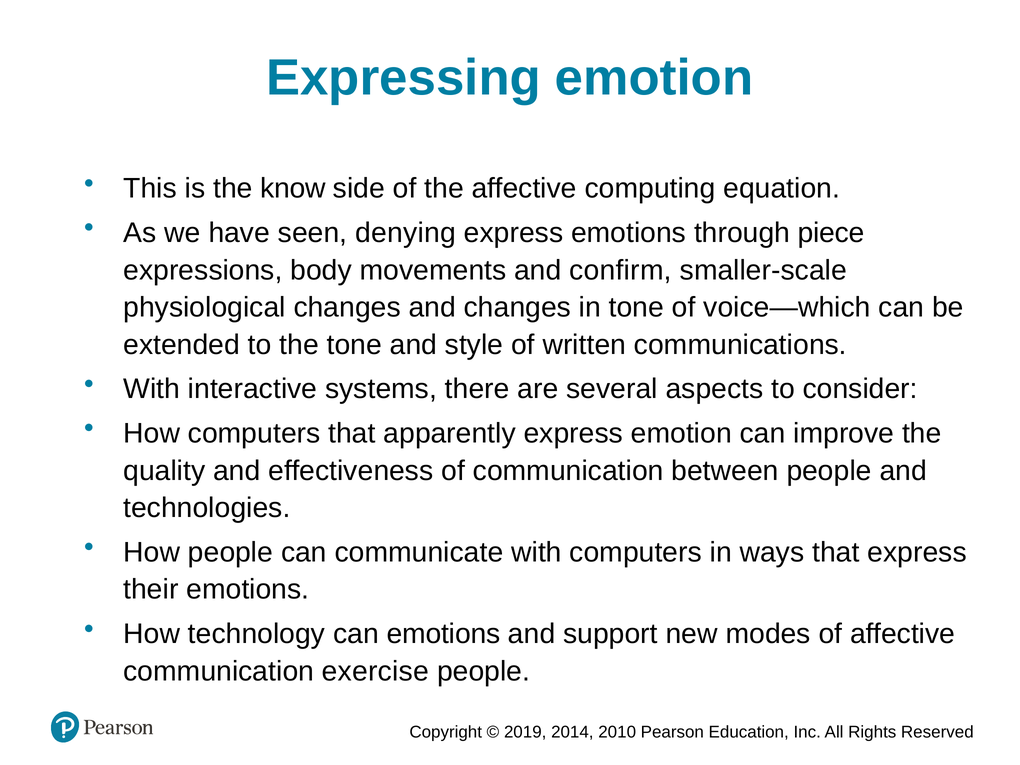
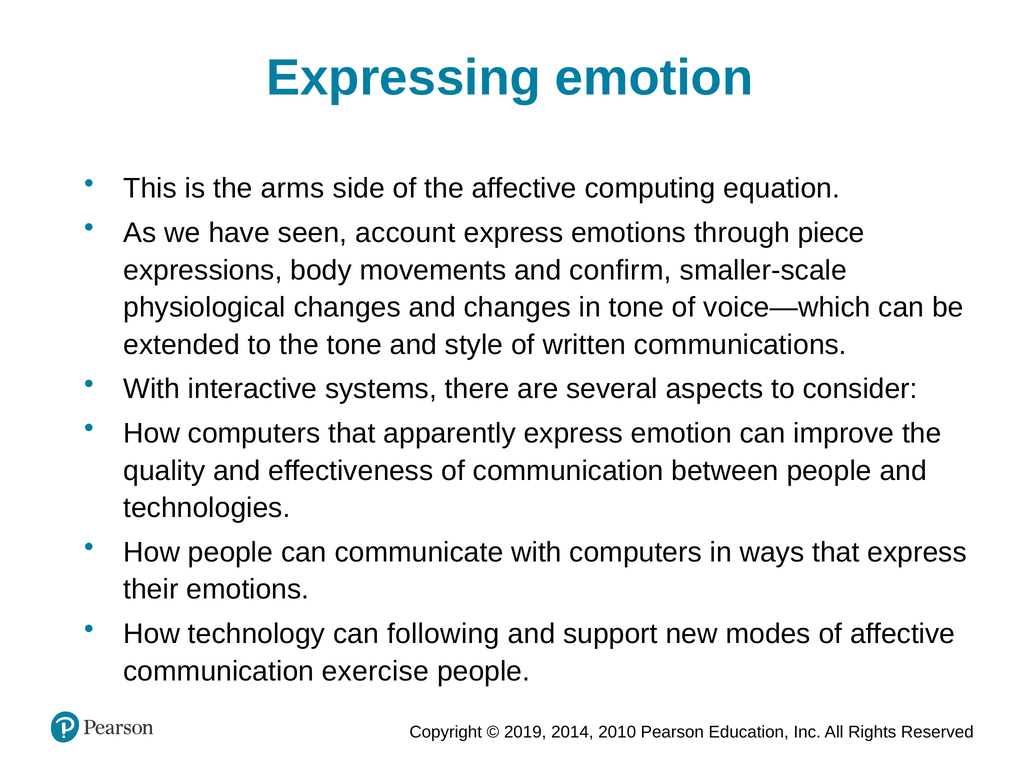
know: know -> arms (293, 189)
denying: denying -> account (405, 233)
can emotions: emotions -> following (443, 634)
